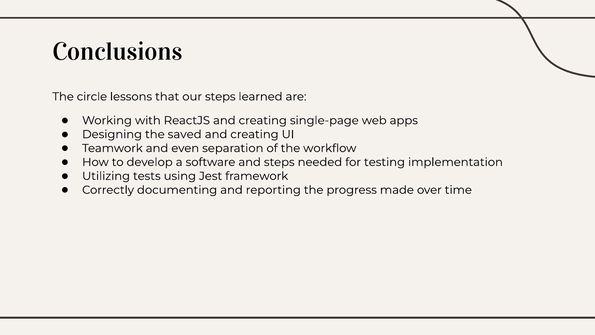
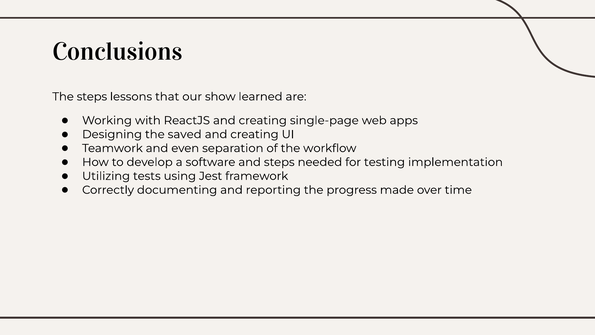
The circle: circle -> steps (92, 97)
our steps: steps -> show (220, 97)
